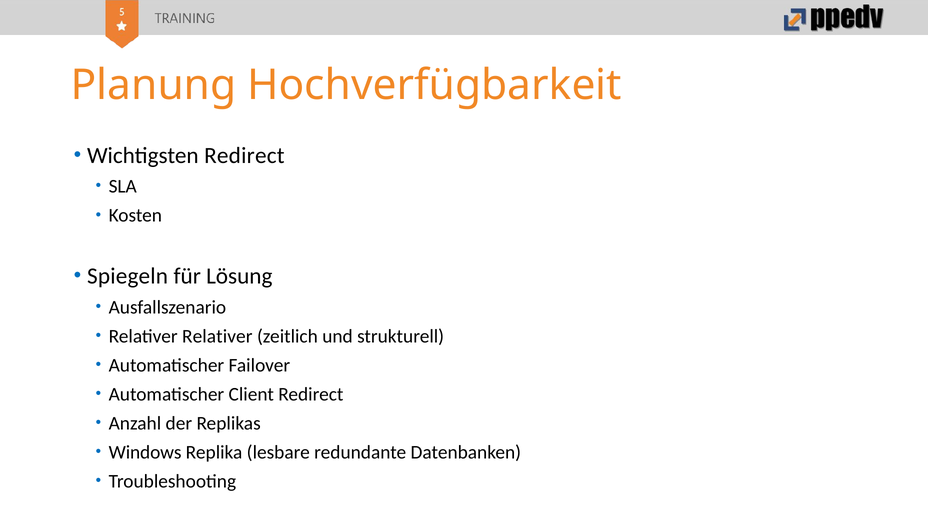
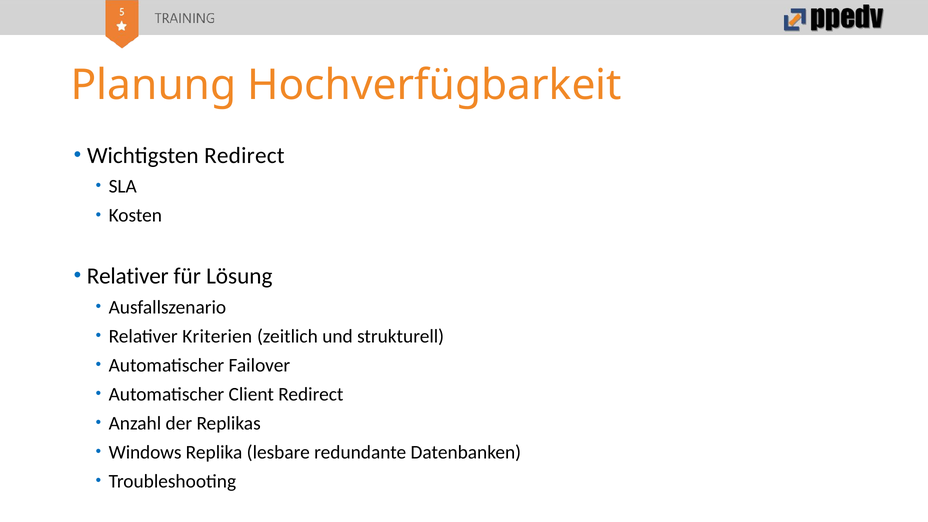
Spiegeln: Spiegeln -> Relativer (128, 276)
Relativer Relativer: Relativer -> Kriterien (217, 336)
